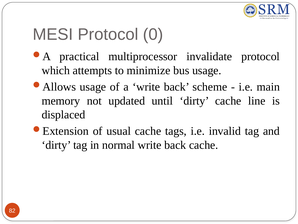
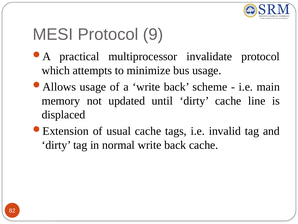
0: 0 -> 9 (153, 34)
